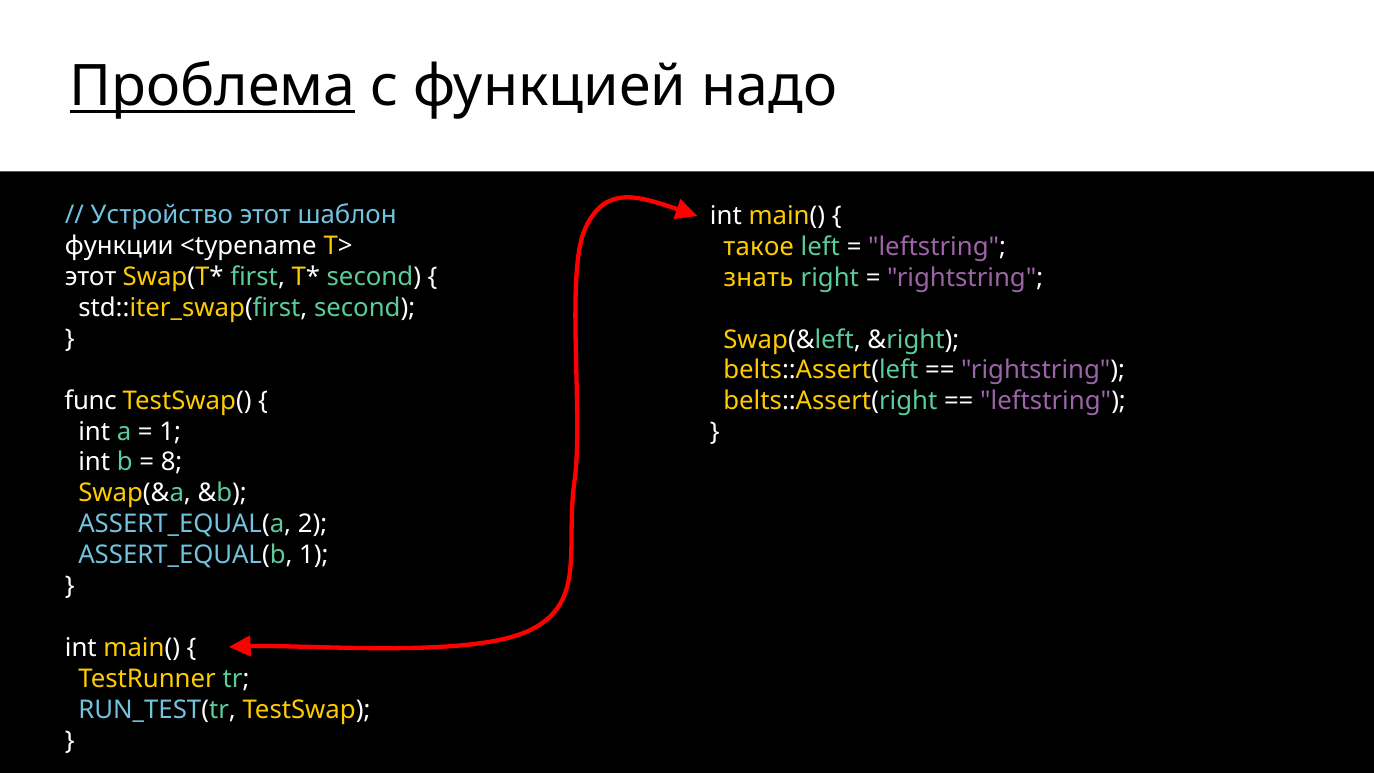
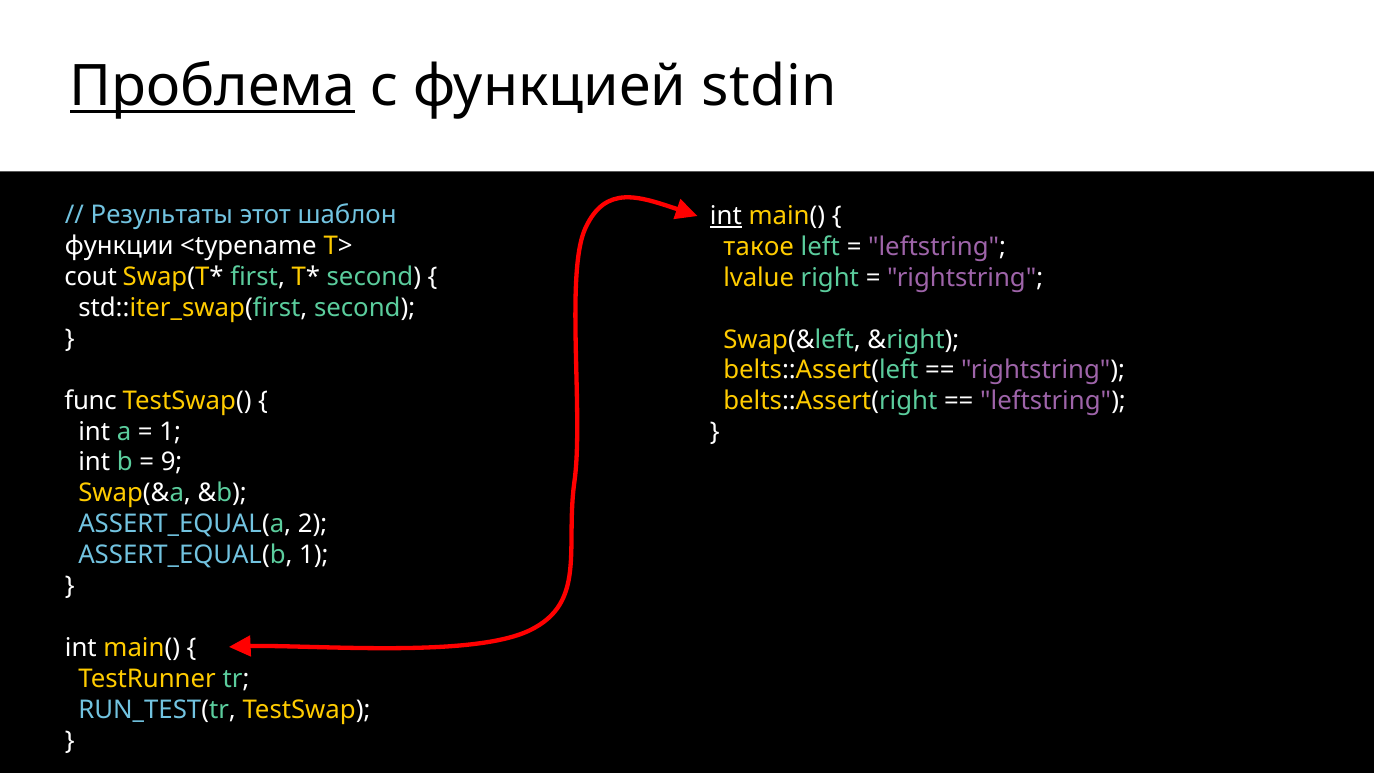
надо: надо -> stdin (769, 87)
Устройство: Устройство -> Результаты (162, 215)
int underline: none -> present (726, 216)
этот: этот -> cout (91, 277)
знать: знать -> lvalue (759, 278)
8: 8 -> 9 (172, 462)
